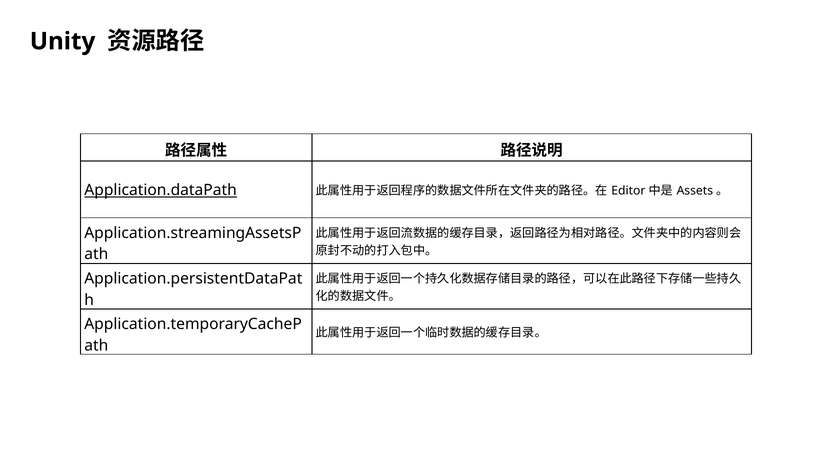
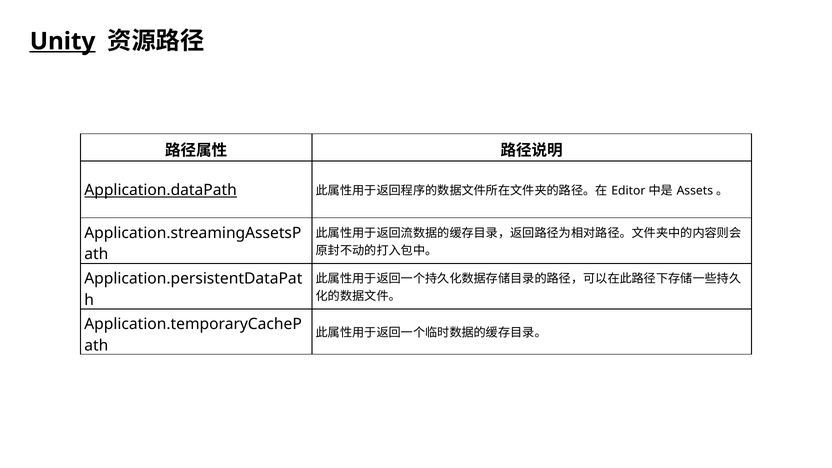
Unity underline: none -> present (63, 41)
